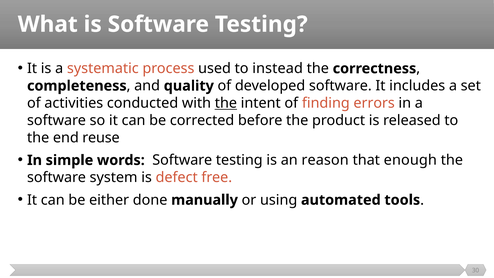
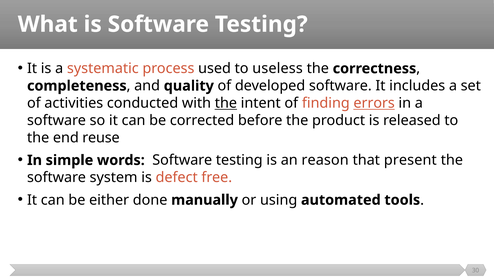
instead: instead -> useless (278, 69)
errors underline: none -> present (374, 103)
enough: enough -> present (410, 160)
